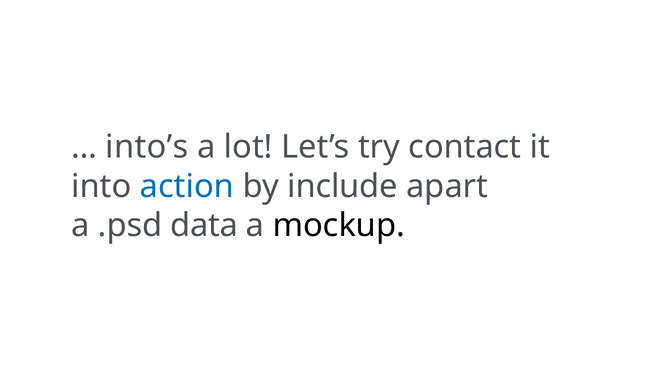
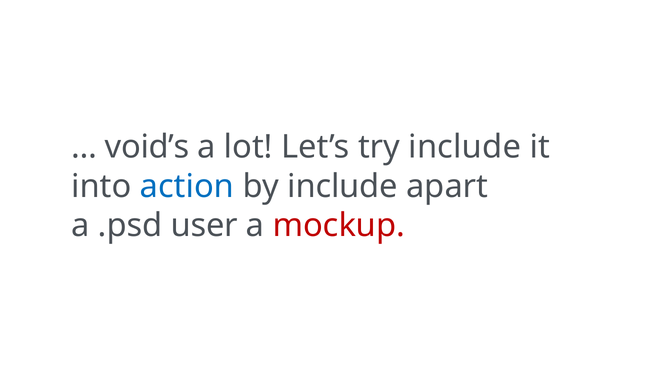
into’s: into’s -> void’s (147, 147)
try contact: contact -> include (465, 147)
data: data -> user (204, 225)
mockup colour: black -> red (339, 225)
